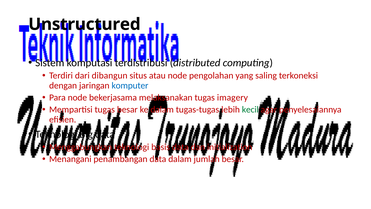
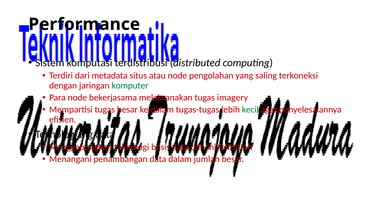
Unstructured: Unstructured -> Performance (84, 24)
dibangun: dibangun -> metadata (110, 76)
komputer colour: blue -> green (130, 86)
